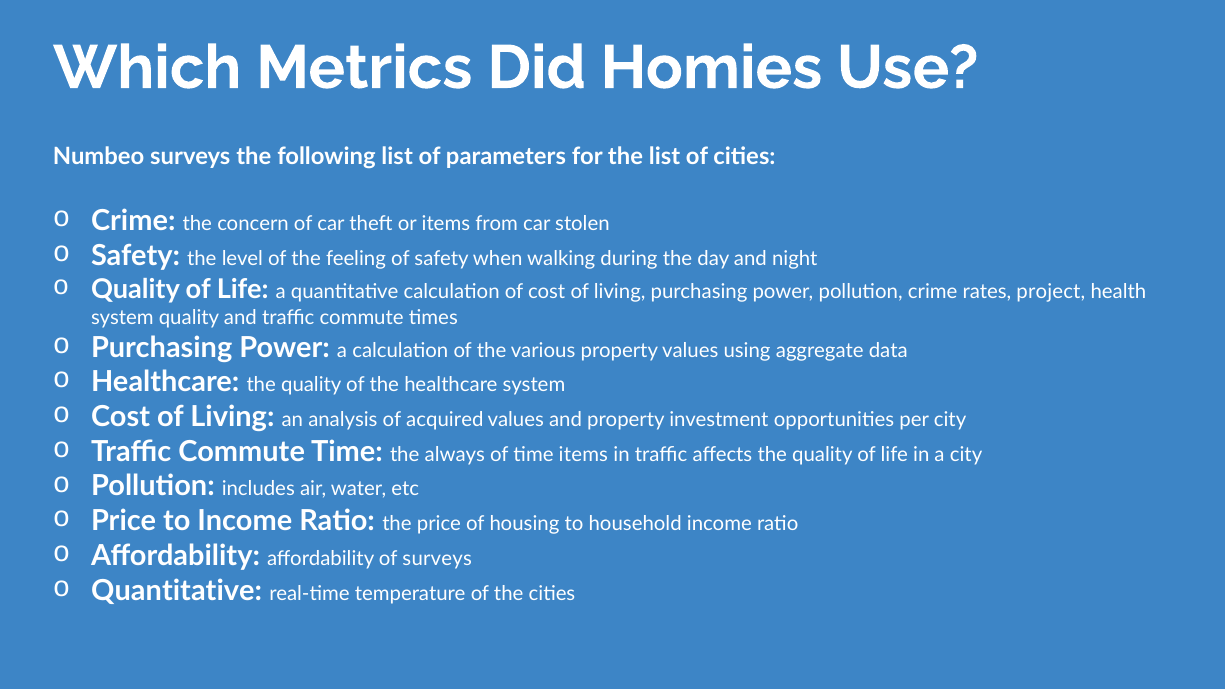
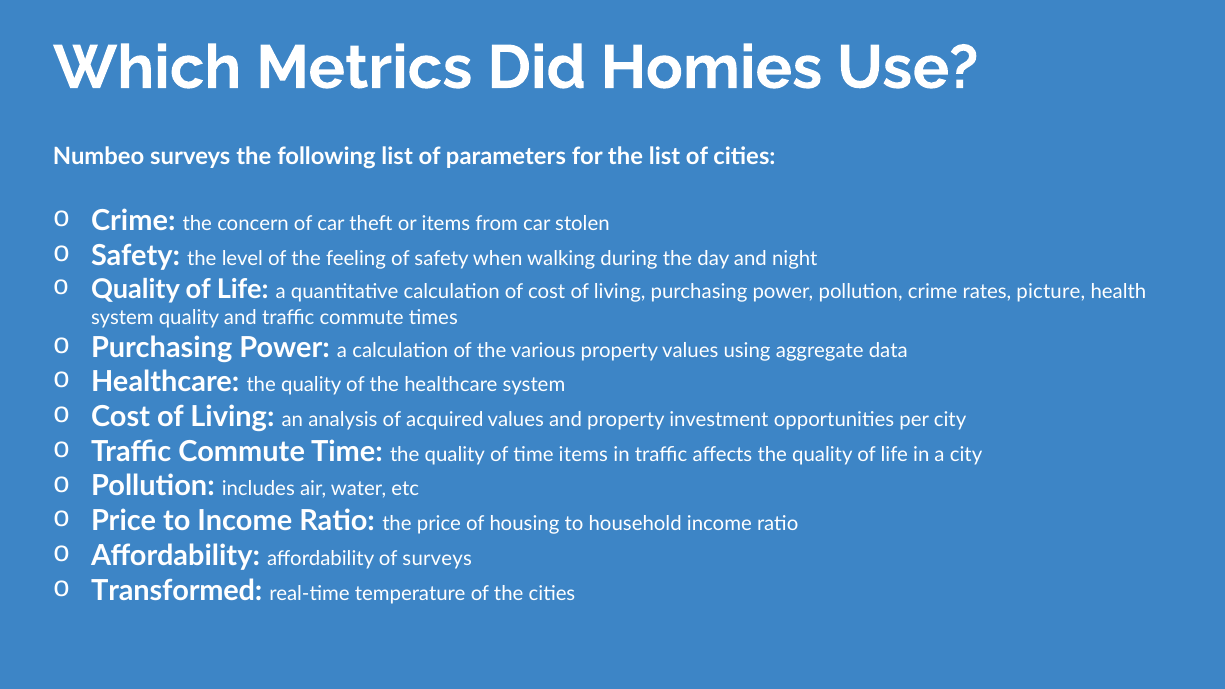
project: project -> picture (1051, 291)
Time the always: always -> quality (455, 455)
Quantitative: Quantitative -> Transformed (177, 591)
